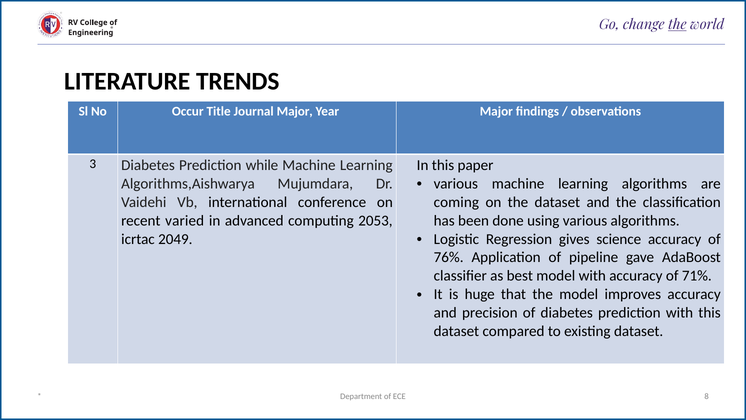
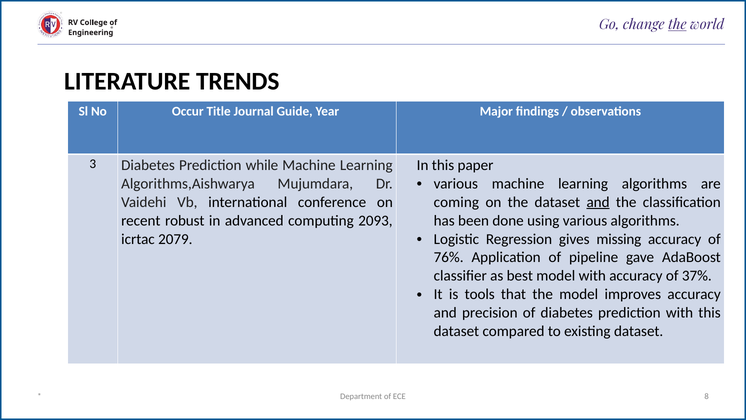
Journal Major: Major -> Guide (295, 111)
and underline: none -> present (598, 202)
varied: varied -> robust (185, 220)
2053: 2053 -> 2093 (375, 220)
science: science -> missing (619, 239)
2049: 2049 -> 2079 (175, 239)
71%: 71% -> 37% (697, 276)
huge: huge -> tools (480, 294)
